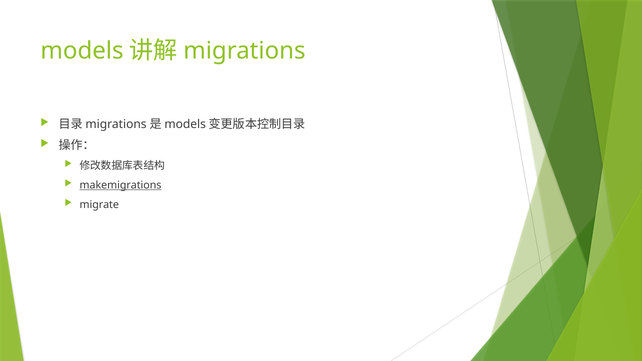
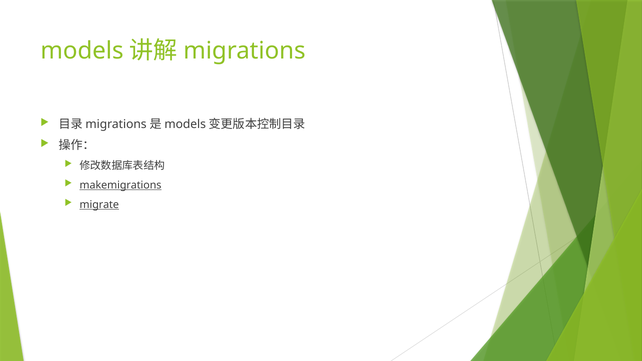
migrate underline: none -> present (99, 205)
